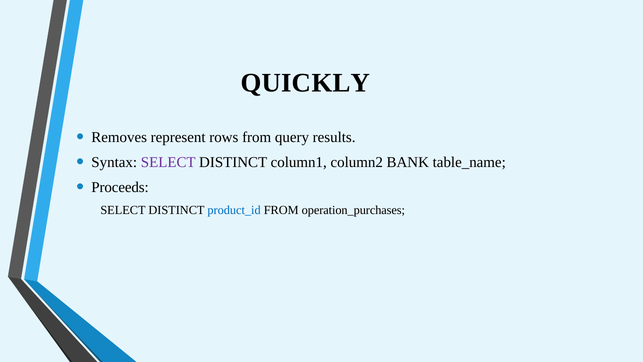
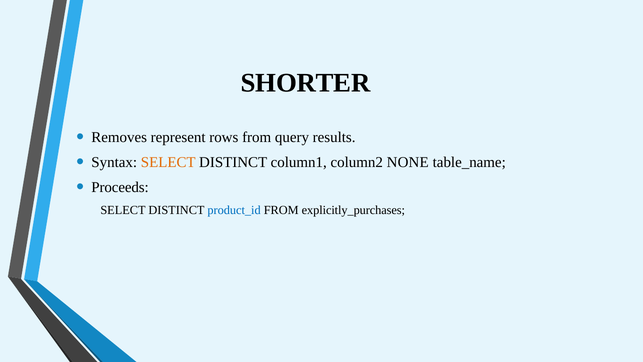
QUICKLY: QUICKLY -> SHORTER (306, 83)
SELECT colour: purple -> orange (168, 162)
BANK: BANK -> NONE (408, 162)
operation_purchases: operation_purchases -> explicitly_purchases (353, 210)
